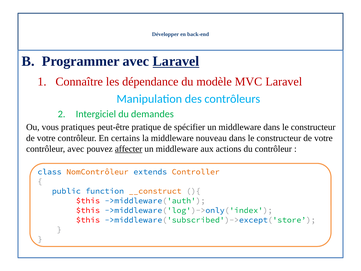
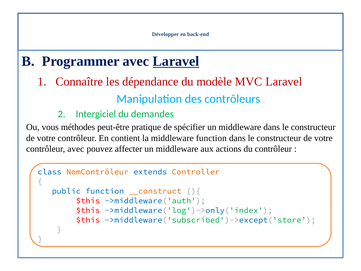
pratiques: pratiques -> méthodes (78, 127)
certains: certains -> contient (125, 138)
middleware nouveau: nouveau -> function (211, 138)
affecter underline: present -> none (129, 149)
